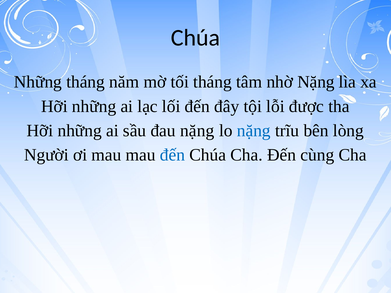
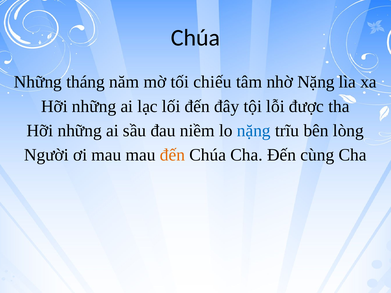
tối tháng: tháng -> chiếu (212, 82)
đau nặng: nặng -> niềm (197, 131)
đến colour: blue -> orange (173, 155)
